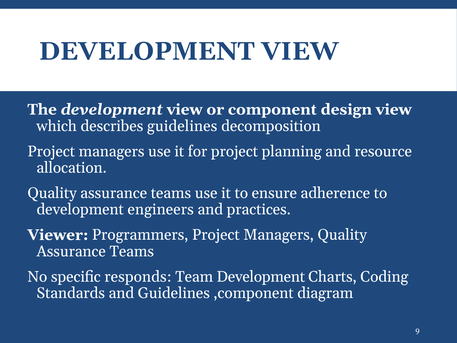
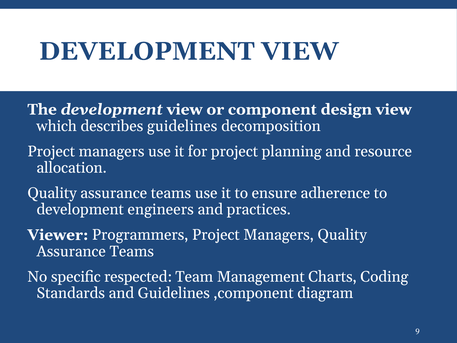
responds: responds -> respected (138, 277)
Team Development: Development -> Management (261, 277)
